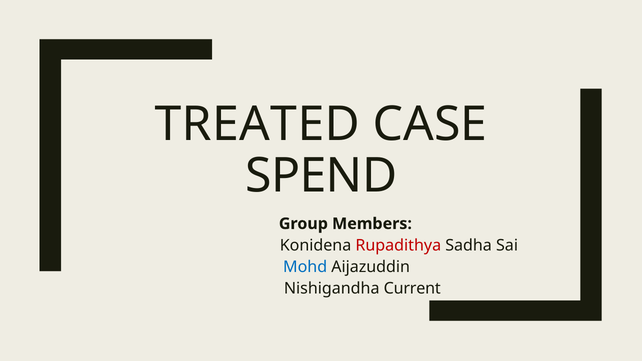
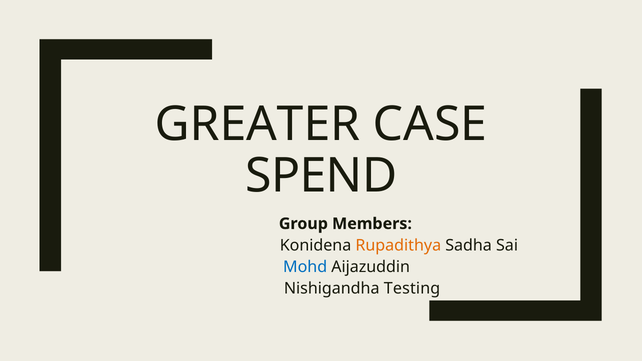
TREATED: TREATED -> GREATER (258, 125)
Rupadithya colour: red -> orange (398, 245)
Current: Current -> Testing (412, 288)
